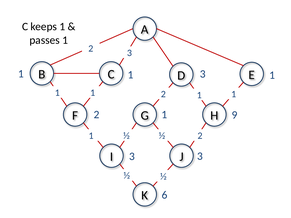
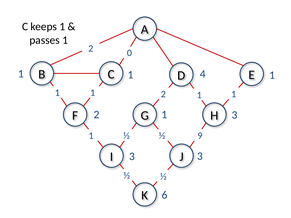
2 3: 3 -> 0 (129, 53)
1 3: 3 -> 4 (203, 74)
2 9: 9 -> 3 (235, 115)
½ 2: 2 -> 9 (200, 136)
